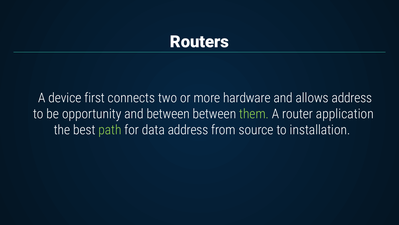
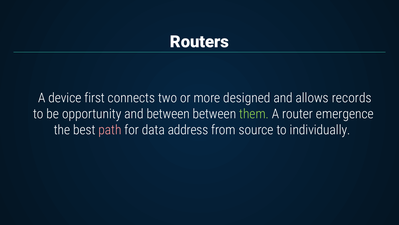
hardware: hardware -> designed (247, 98)
allows address: address -> records (352, 98)
application: application -> emergence (345, 114)
path colour: light green -> pink (110, 130)
installation: installation -> individually (320, 130)
